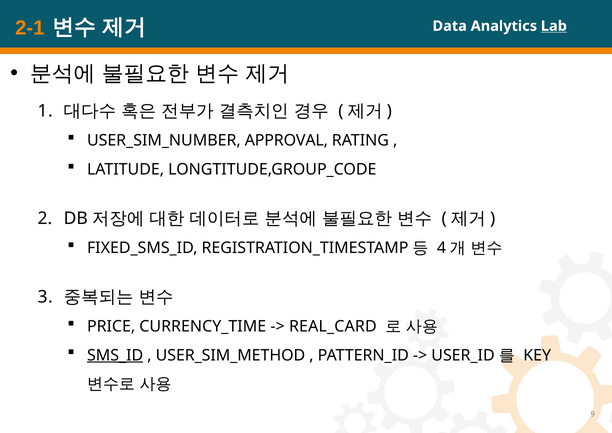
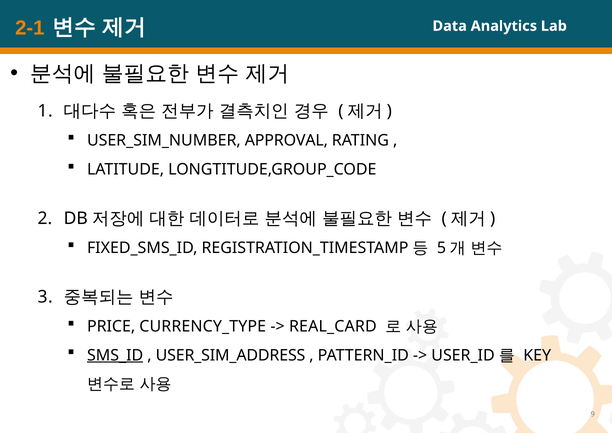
Lab underline: present -> none (554, 26)
4: 4 -> 5 (441, 248)
CURRENCY_TIME: CURRENCY_TIME -> CURRENCY_TYPE (203, 326)
USER_SIM_METHOD: USER_SIM_METHOD -> USER_SIM_ADDRESS (231, 355)
